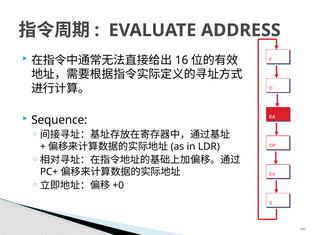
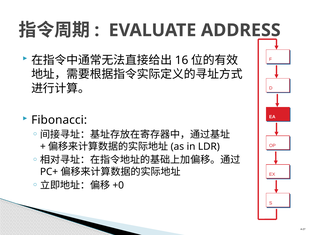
Sequence: Sequence -> Fibonacci (59, 120)
